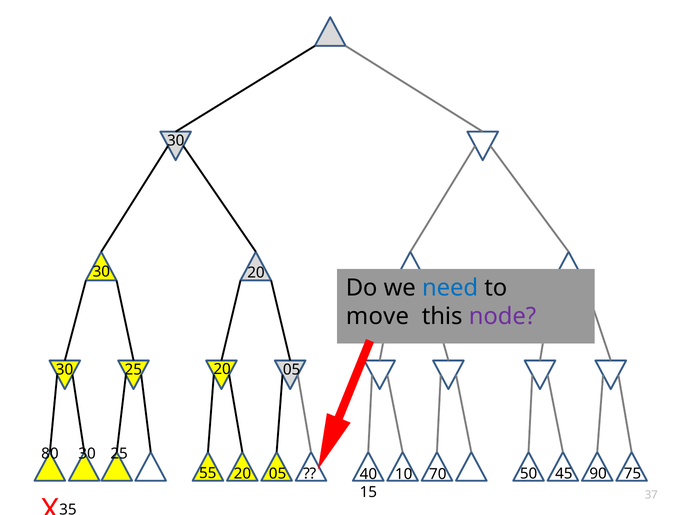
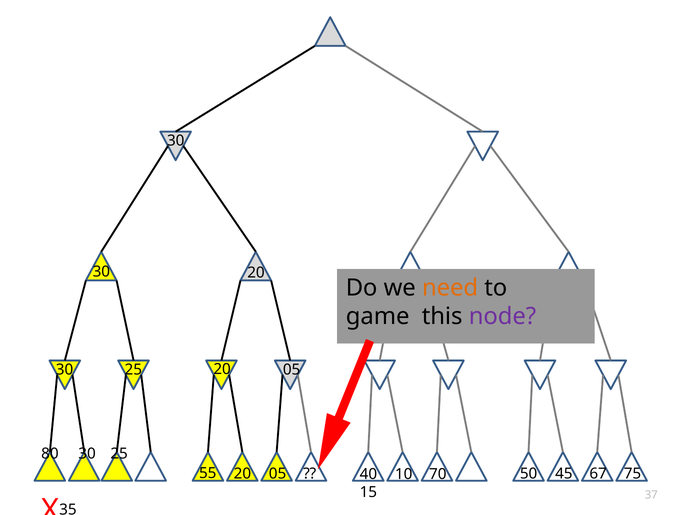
need colour: blue -> orange (450, 288)
move: move -> game (378, 317)
90: 90 -> 67 (598, 474)
